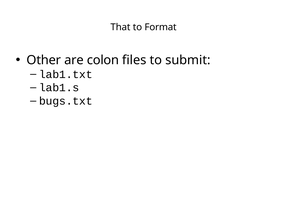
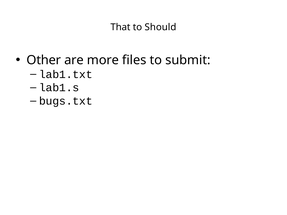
Format: Format -> Should (160, 27)
colon: colon -> more (103, 60)
